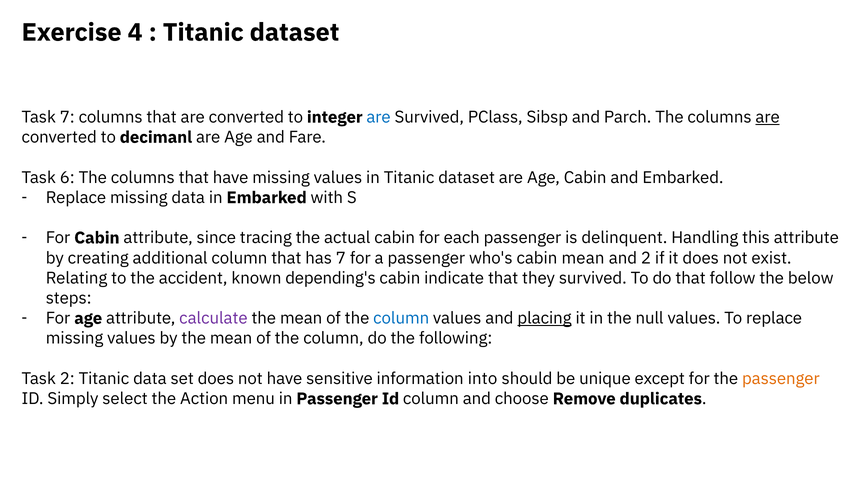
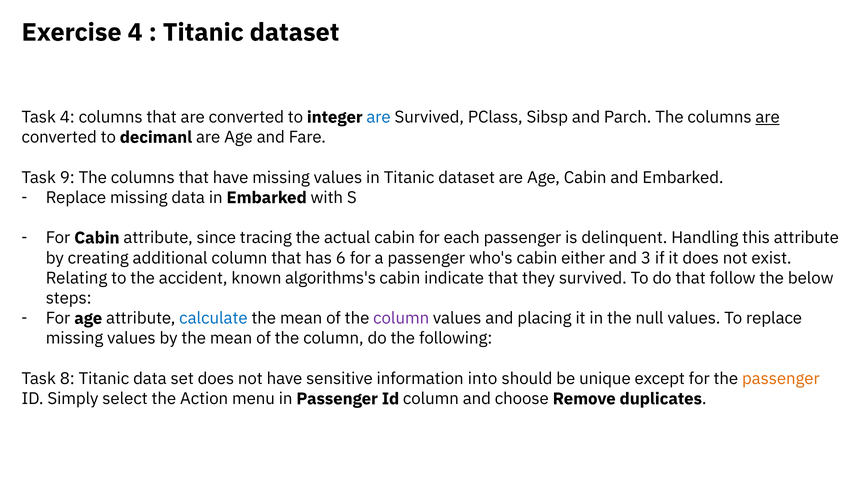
Task 7: 7 -> 4 (67, 117)
6: 6 -> 9 (67, 178)
has 7: 7 -> 6 (341, 258)
cabin mean: mean -> either (583, 258)
and 2: 2 -> 3 (646, 258)
depending's: depending's -> algorithms's (331, 278)
calculate colour: purple -> blue (213, 319)
column colour: blue -> purple (401, 319)
placing underline: present -> none (545, 319)
Task 2: 2 -> 8 (67, 379)
